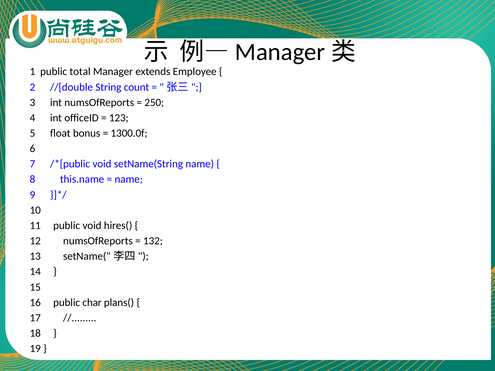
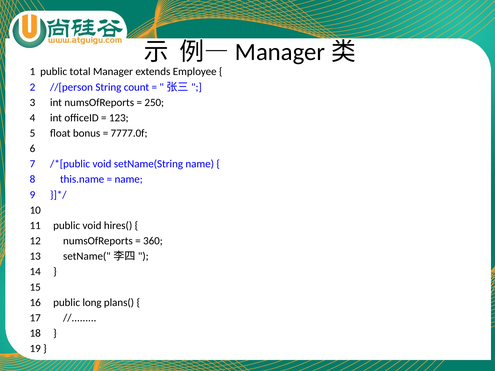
//[double: //[double -> //[person (71, 87)
1300.0f: 1300.0f -> 7777.0f (129, 133)
132: 132 -> 360 (153, 241)
char: char -> long (92, 303)
